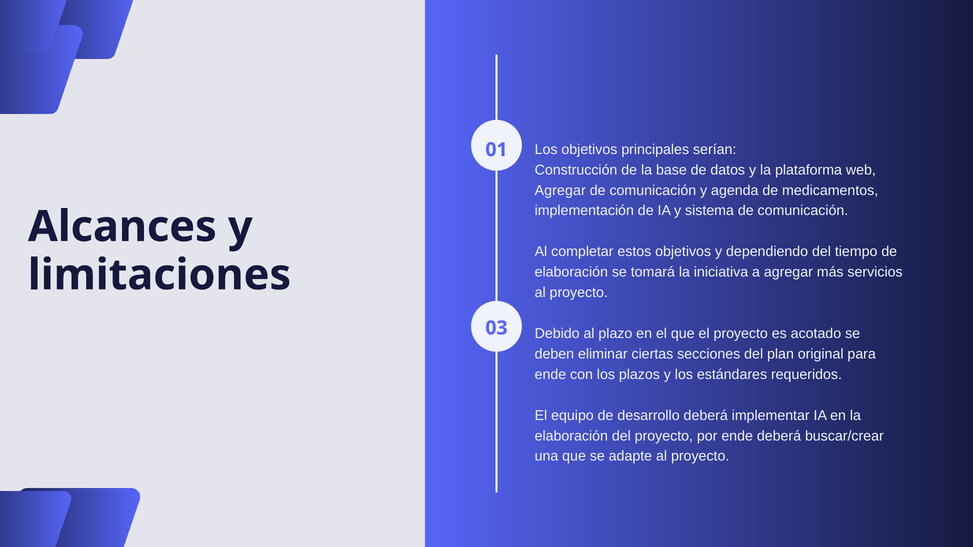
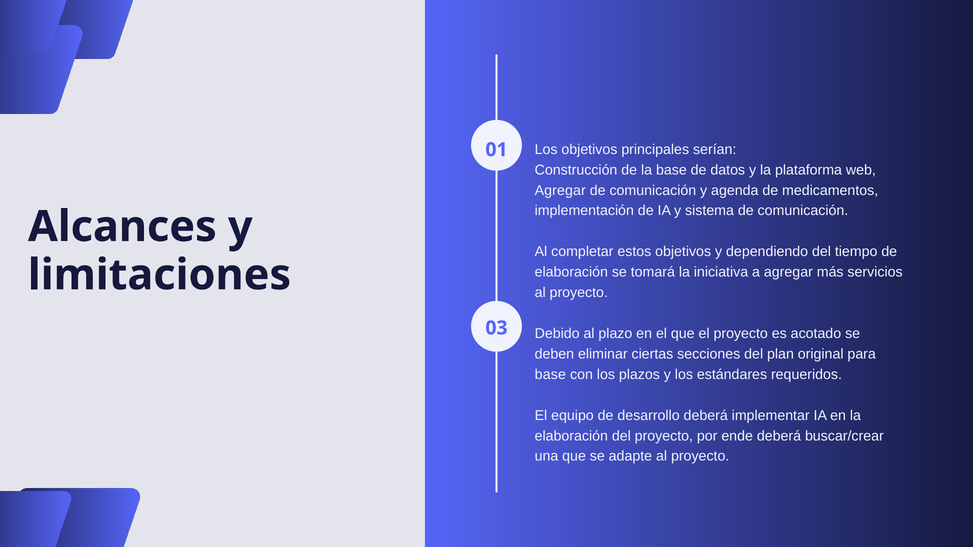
ende: ende -> base (550, 375)
